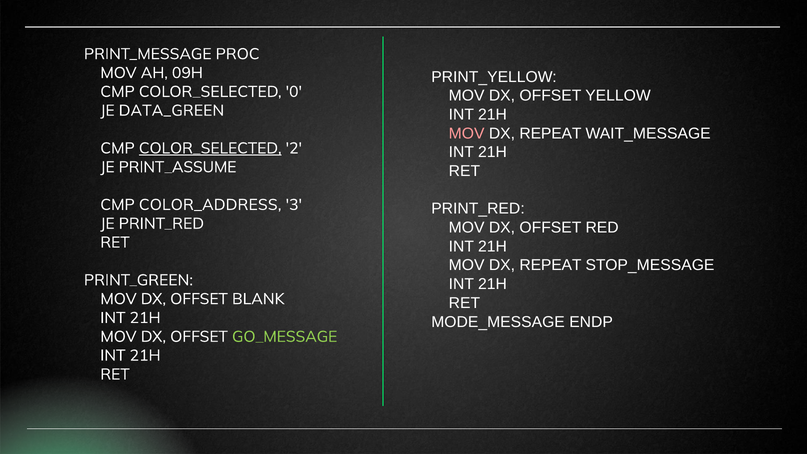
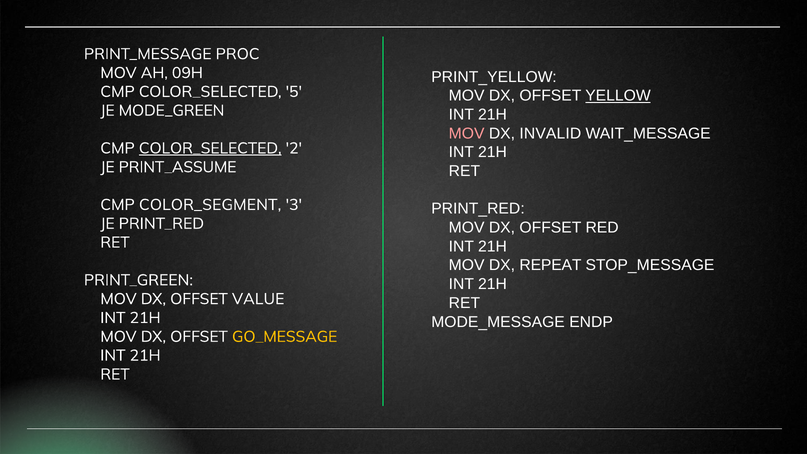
0: 0 -> 5 (294, 92)
YELLOW underline: none -> present (618, 96)
DATA_GREEN: DATA_GREEN -> MODE_GREEN (172, 111)
REPEAT: REPEAT -> INVALID (550, 133)
COLOR_ADDRESS: COLOR_ADDRESS -> COLOR_SEGMENT (210, 205)
BLANK: BLANK -> VALUE (258, 299)
GO_MESSAGE colour: light green -> yellow (285, 337)
